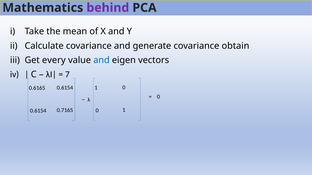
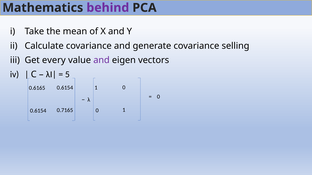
obtain: obtain -> selling (236, 46)
and colour: blue -> purple (101, 60)
7: 7 -> 5 (67, 75)
